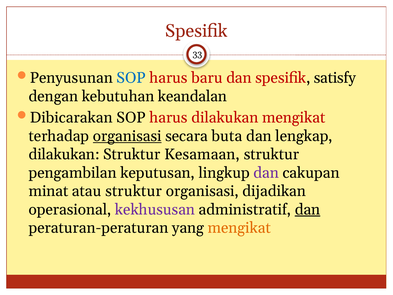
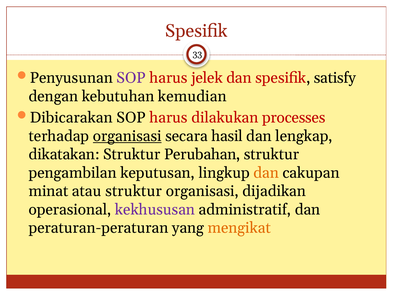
SOP colour: blue -> purple (131, 78)
baru: baru -> jelek (207, 78)
keandalan: keandalan -> kemudian (192, 96)
dilakukan mengikat: mengikat -> processes (294, 118)
buta: buta -> hasil (227, 136)
dilakukan: dilakukan -> dikatakan (64, 154)
Kesamaan: Kesamaan -> Perubahan (202, 154)
dan colour: purple -> orange (266, 173)
dan underline: present -> none (307, 209)
